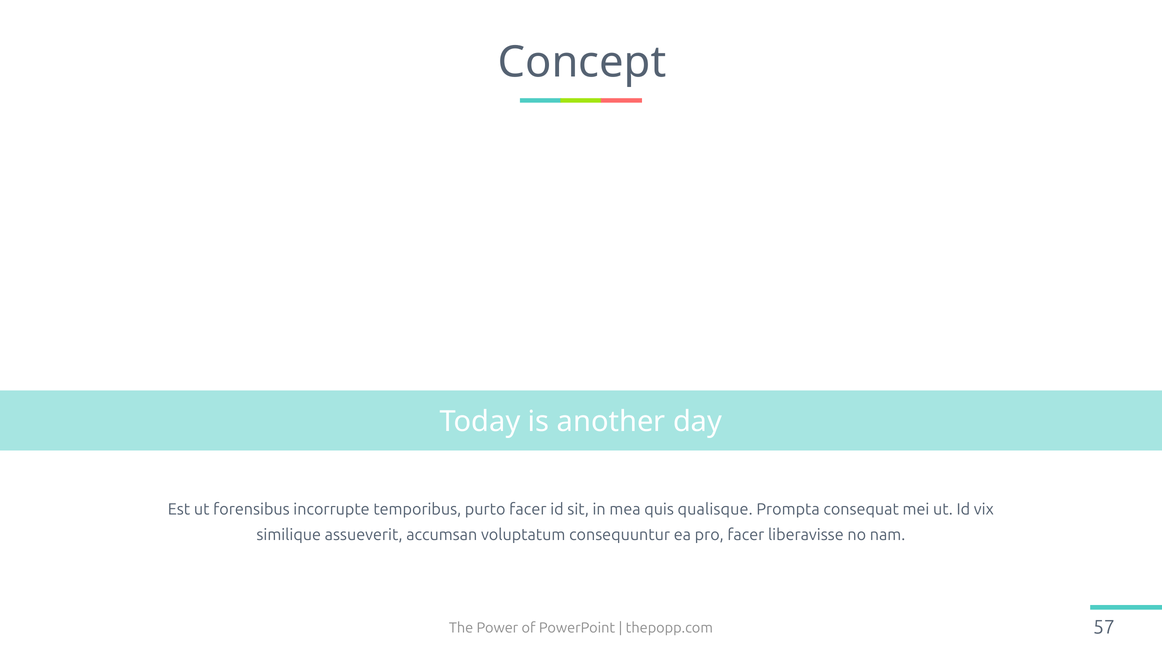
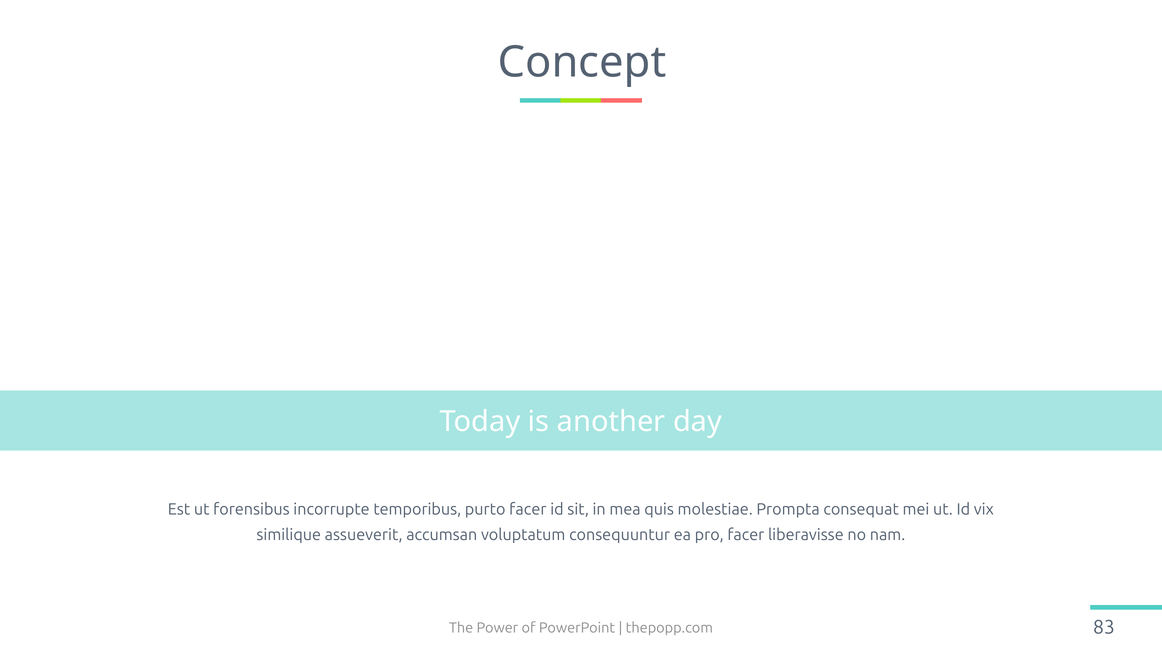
qualisque: qualisque -> molestiae (715, 509)
57: 57 -> 83 (1104, 627)
